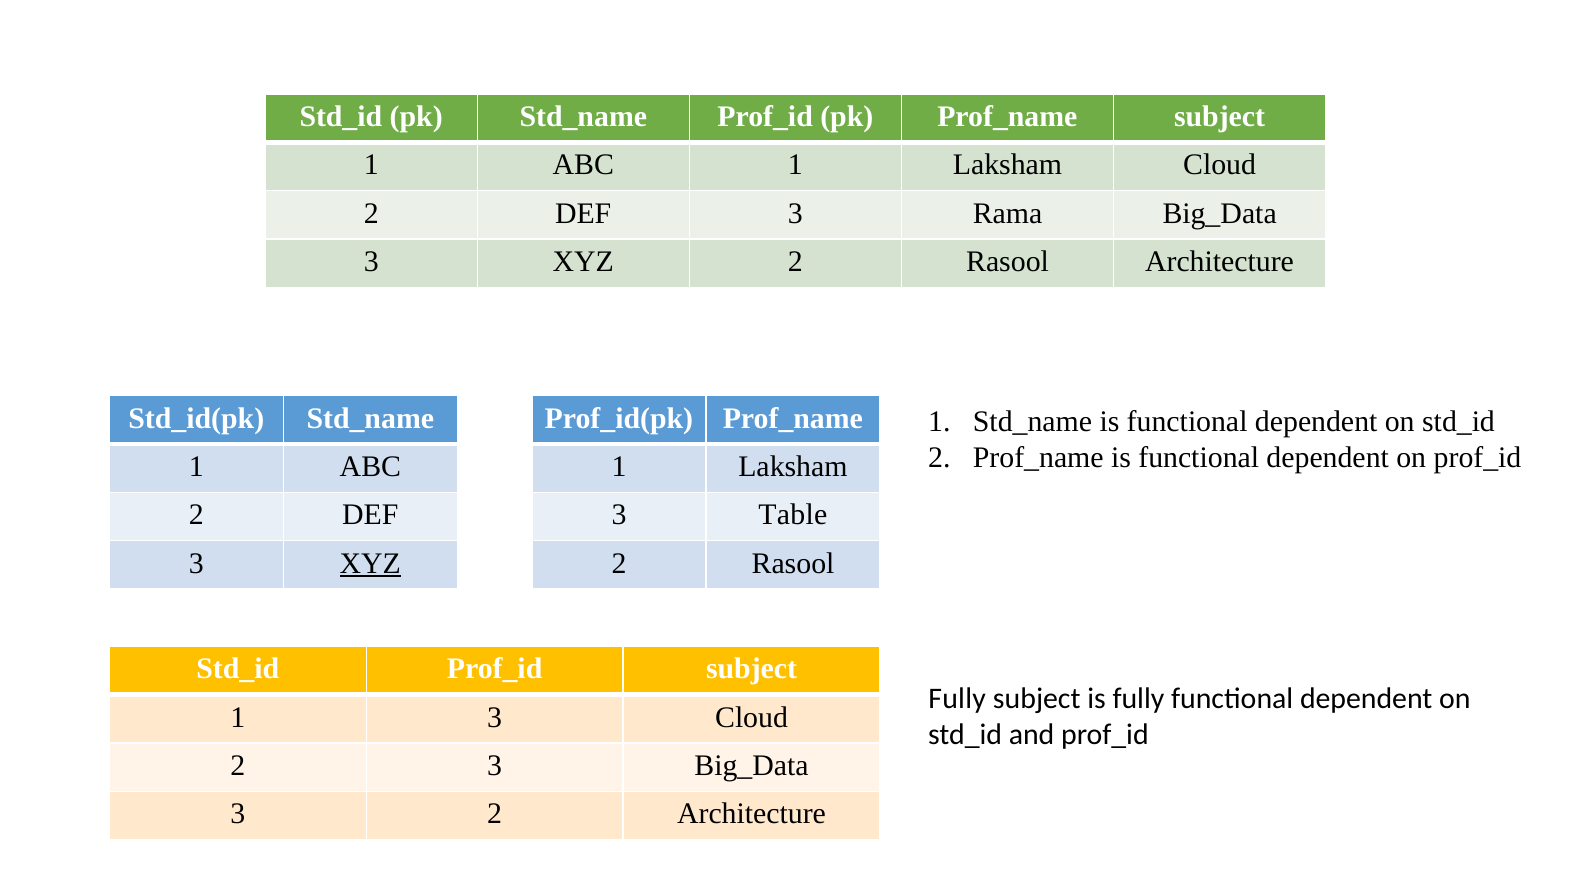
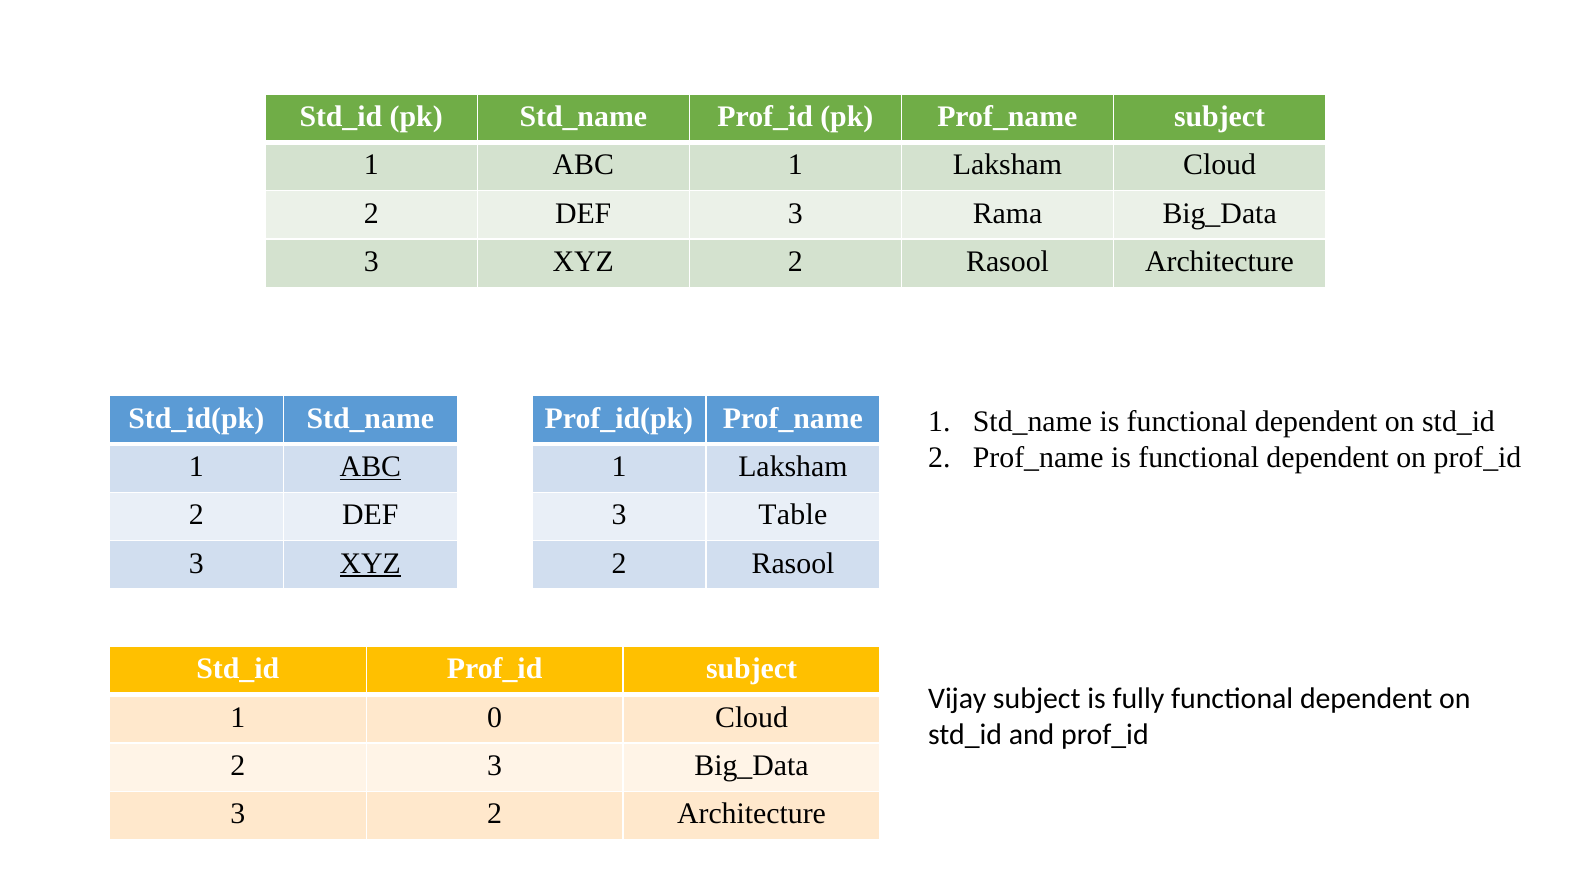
ABC underline: none -> present (370, 467)
Fully: Fully -> Vijay (957, 699)
1 3: 3 -> 0 (495, 717)
